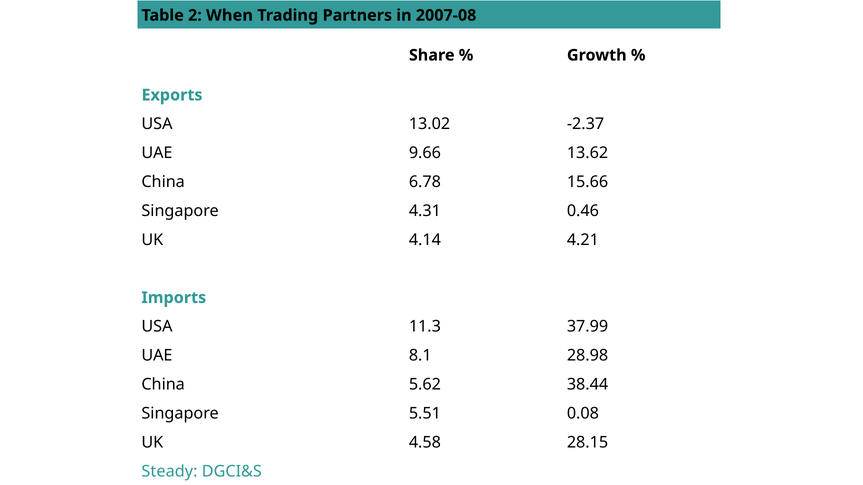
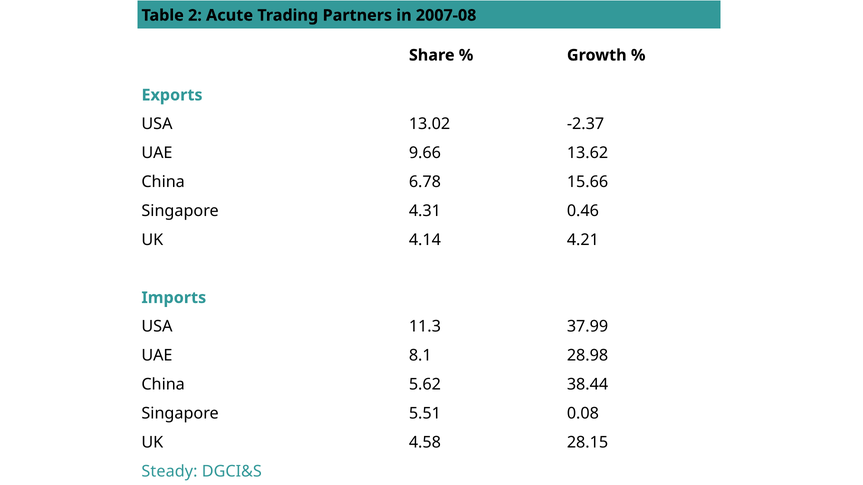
When: When -> Acute (230, 15)
